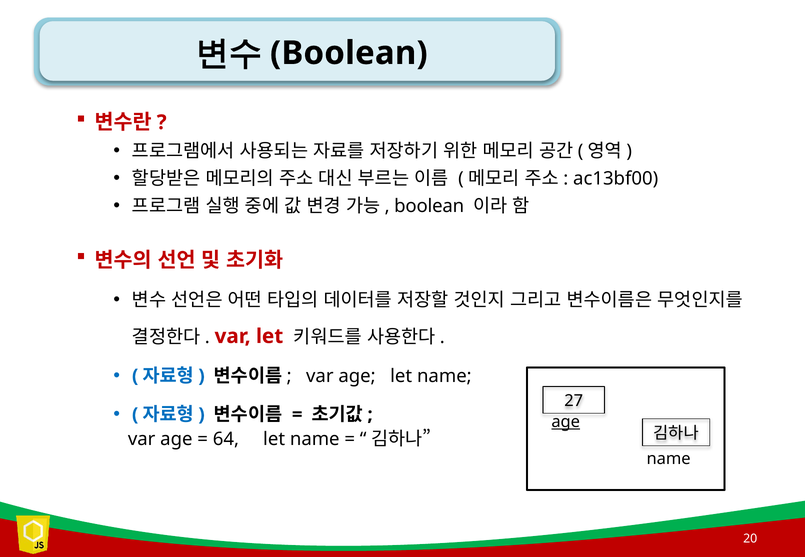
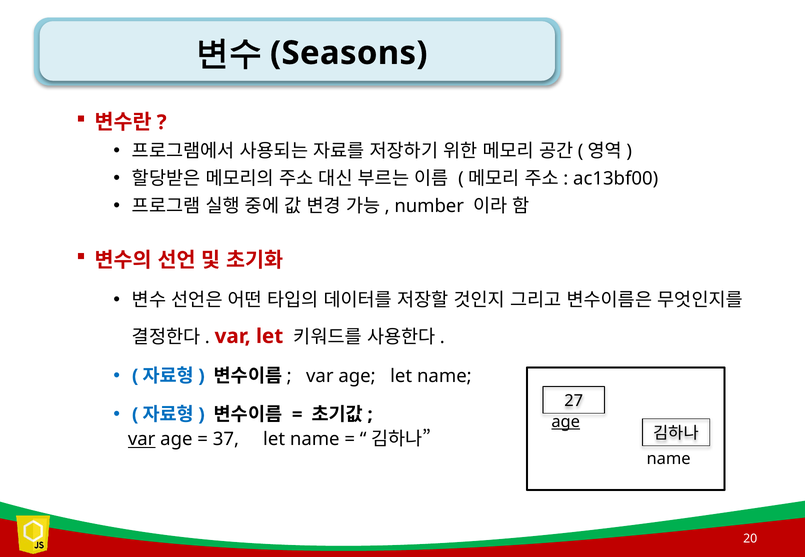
Boolean: Boolean -> Seasons (349, 53)
boolean: boolean -> number (429, 206)
var underline: none -> present (142, 440)
64: 64 -> 37 (226, 440)
